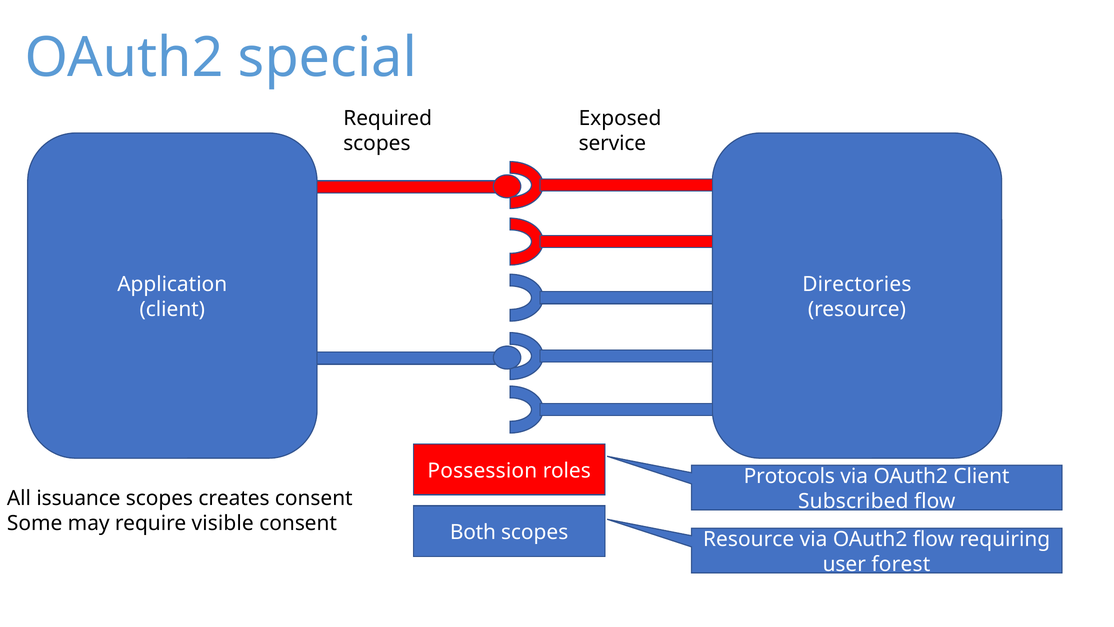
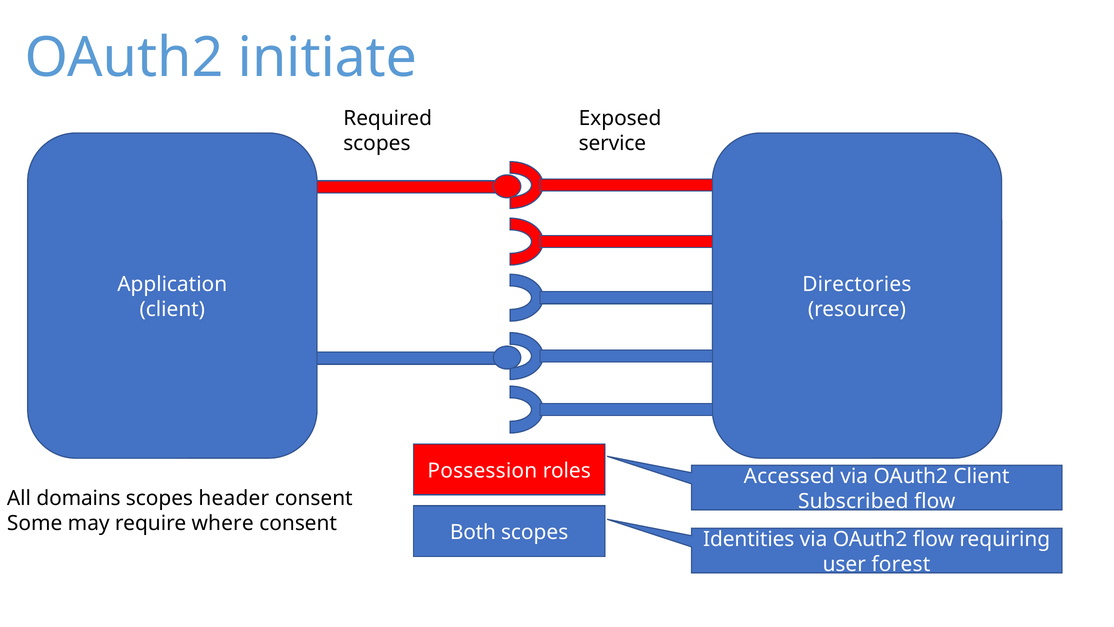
special: special -> initiate (328, 58)
Protocols: Protocols -> Accessed (789, 476)
issuance: issuance -> domains (79, 498)
creates: creates -> header (234, 498)
visible: visible -> where (223, 523)
Resource: Resource -> Identities (749, 539)
